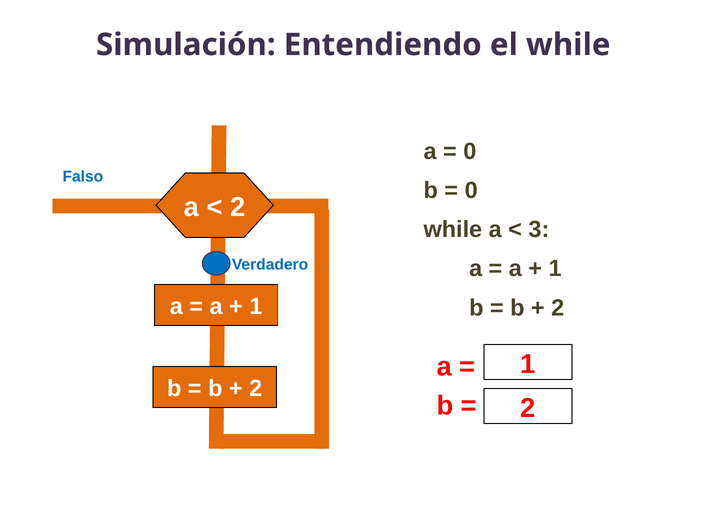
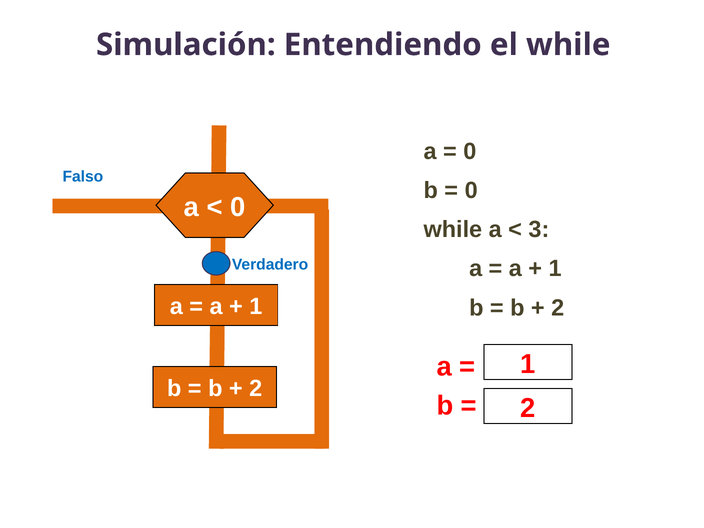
2: 2 -> 0 (238, 207)
